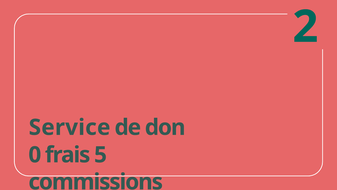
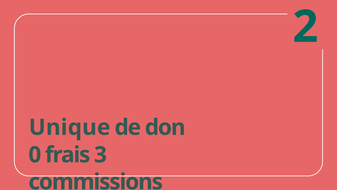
Service: Service -> Unique (70, 127)
5: 5 -> 3 (100, 155)
